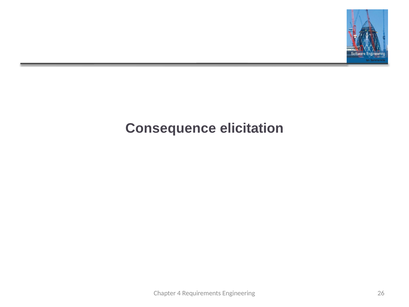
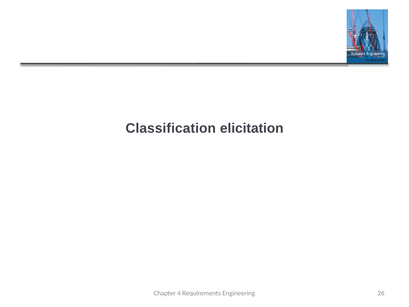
Consequence: Consequence -> Classification (171, 128)
